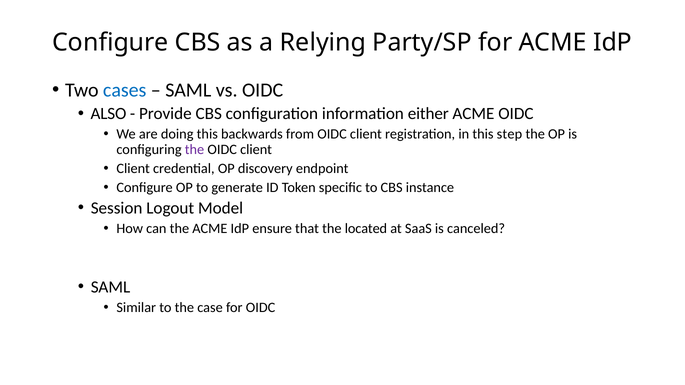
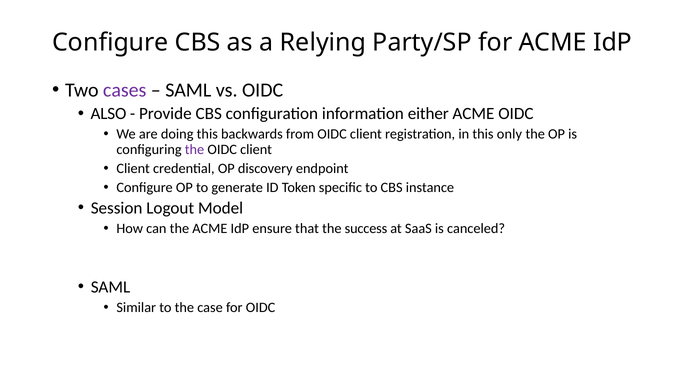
cases colour: blue -> purple (125, 90)
step: step -> only (509, 134)
located: located -> success (366, 229)
